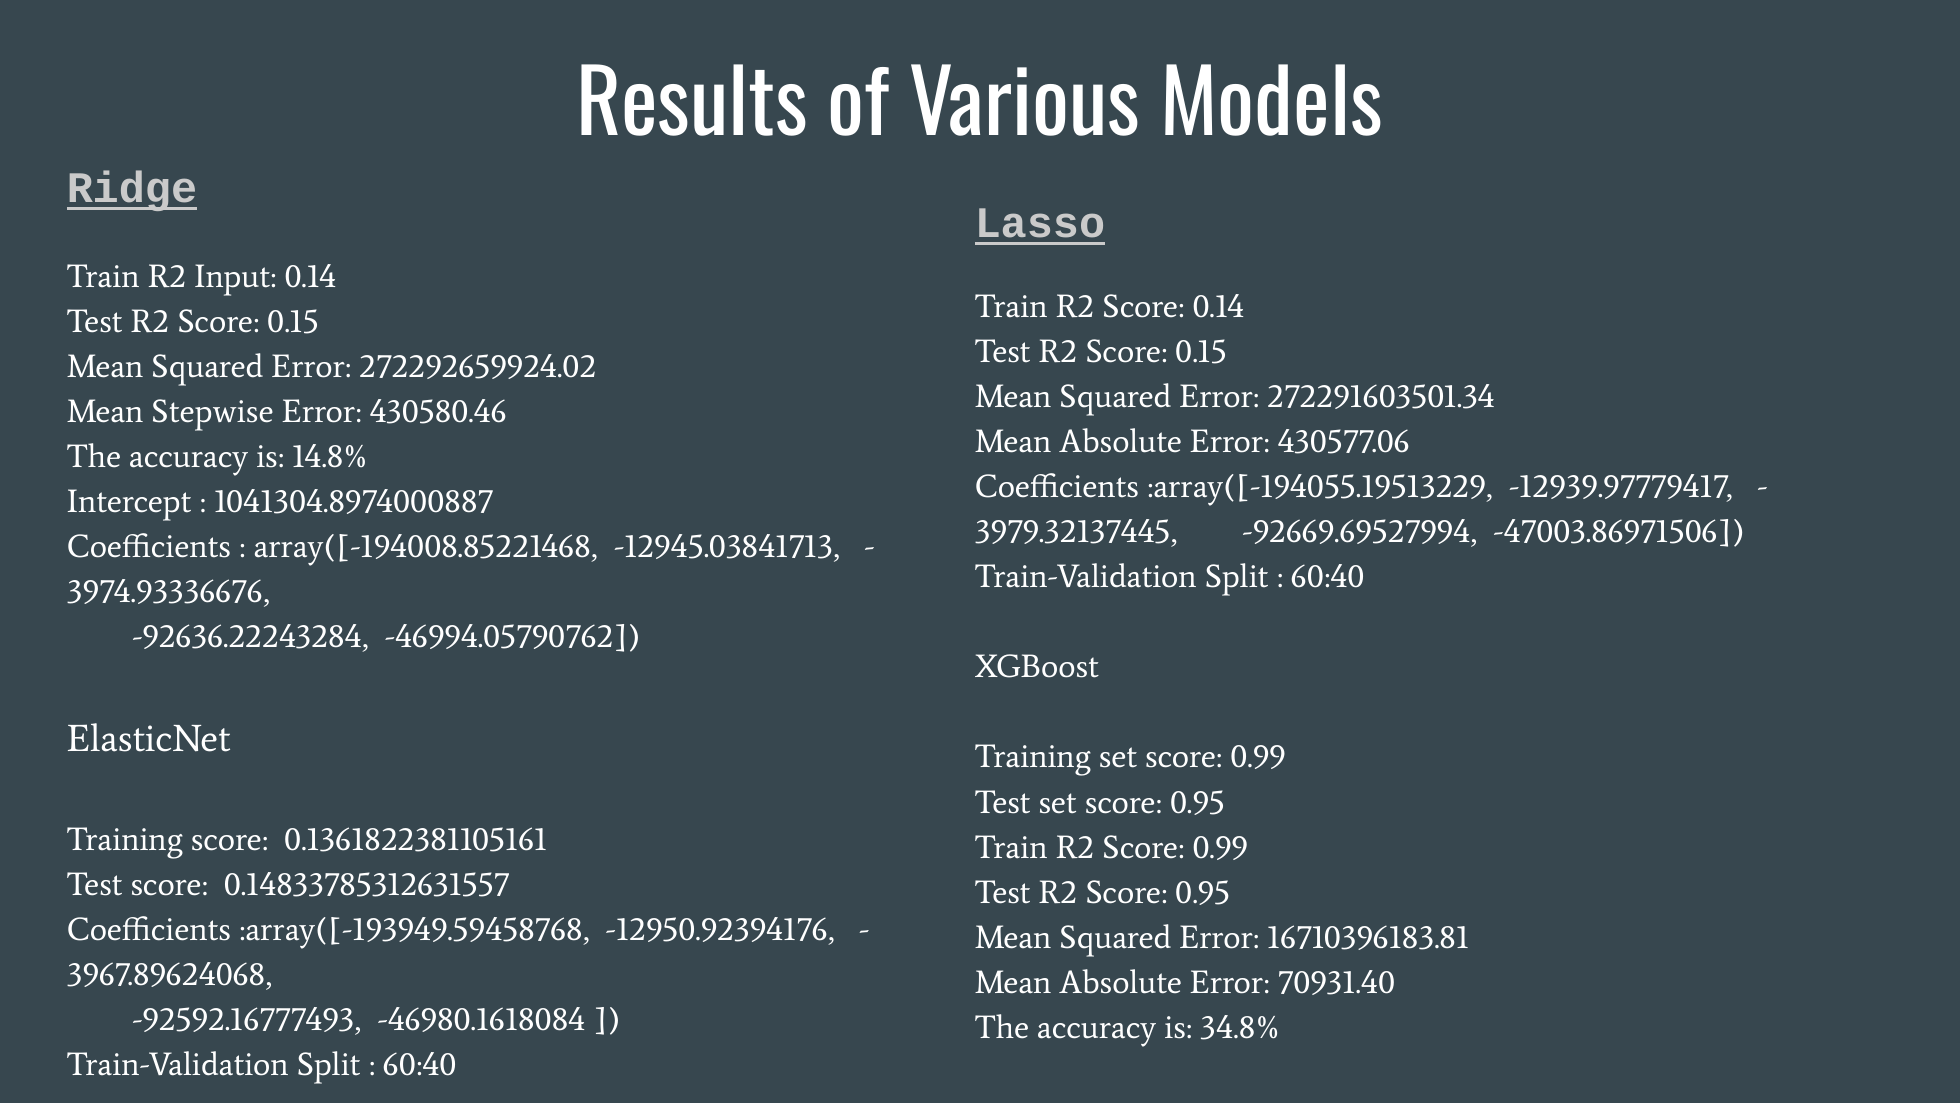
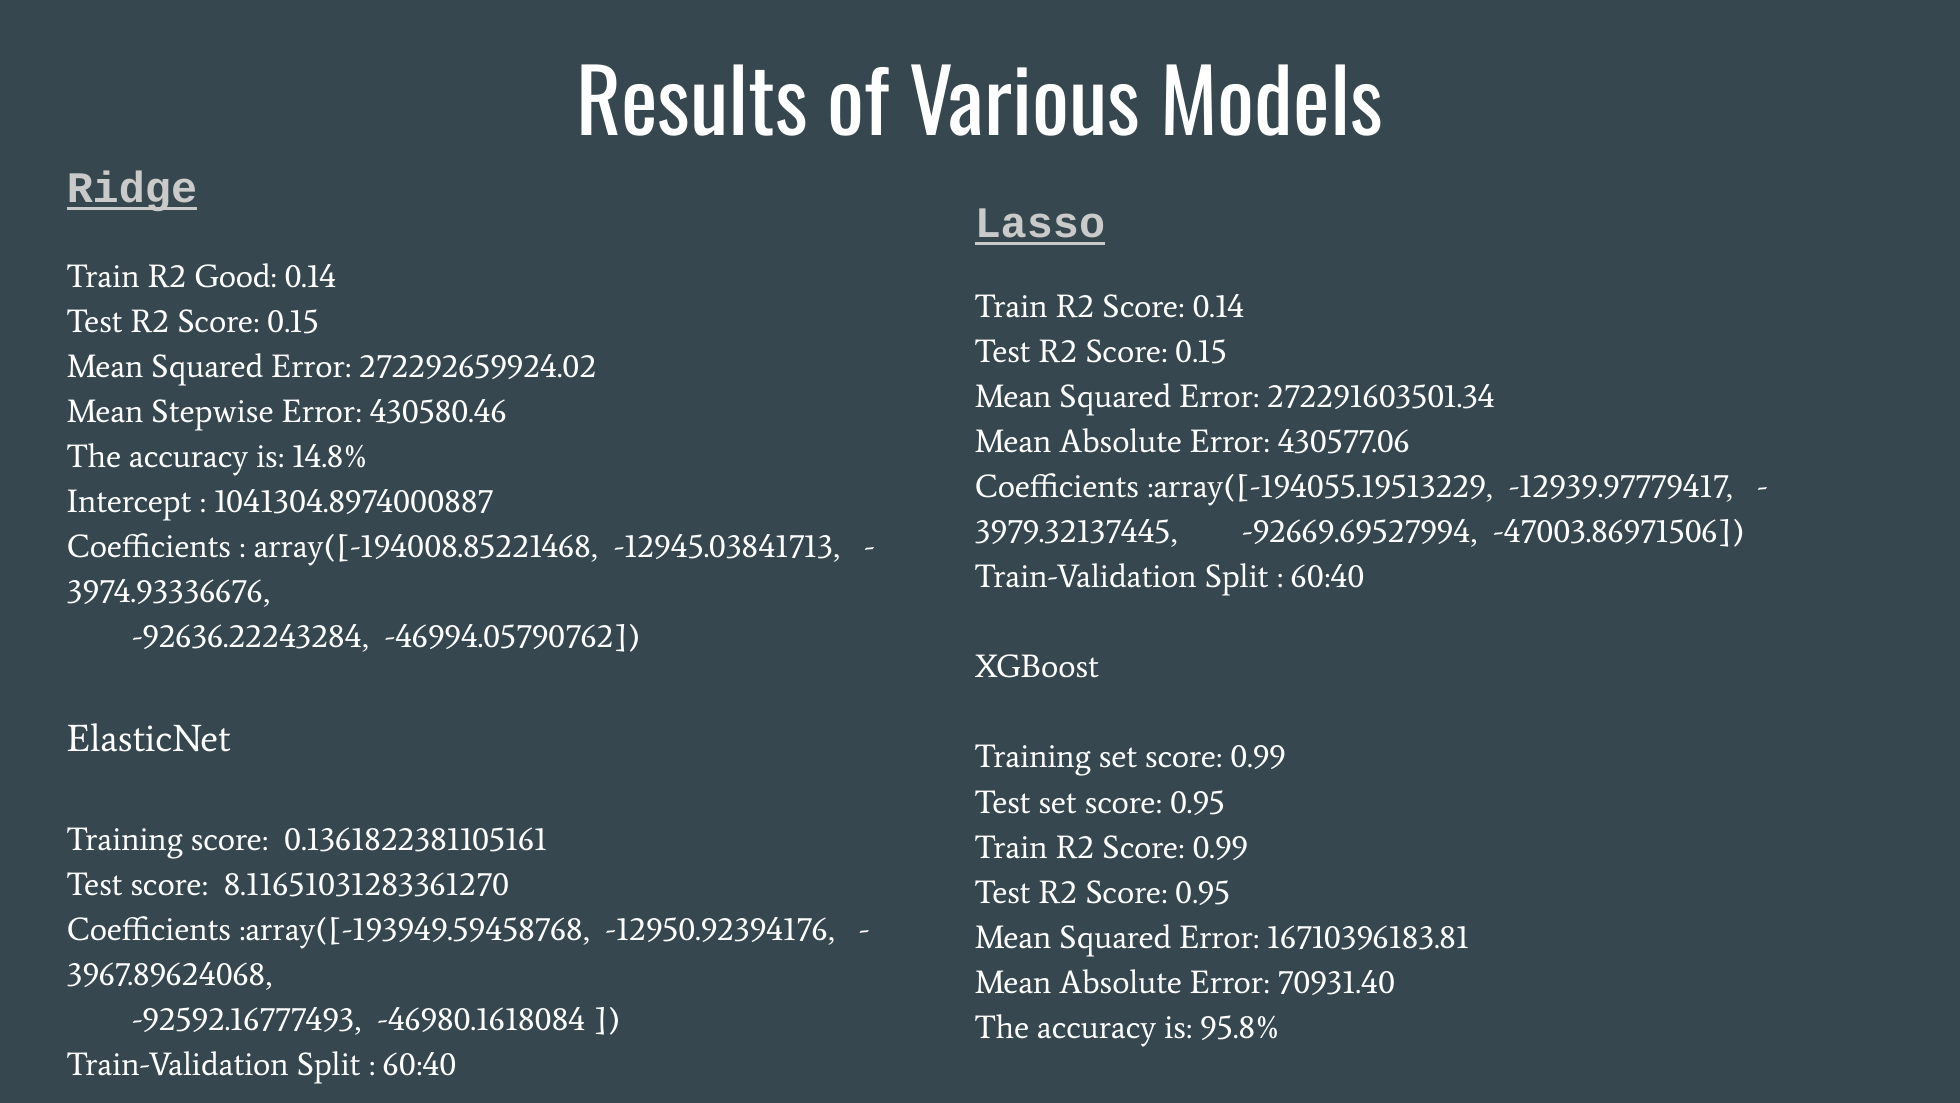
Input: Input -> Good (236, 276)
0.14833785312631557: 0.14833785312631557 -> 8.11651031283361270 (366, 884)
34.8%: 34.8% -> 95.8% (1241, 1027)
